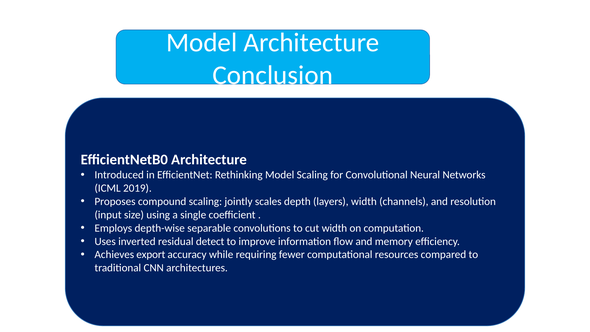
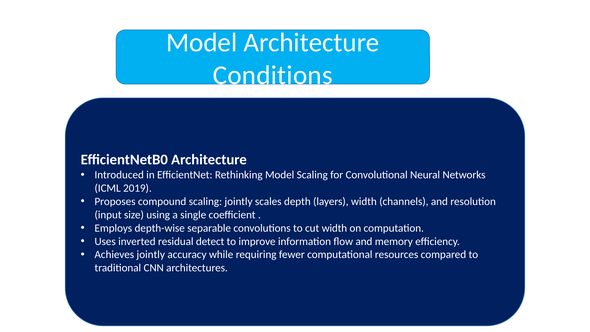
Conclusion: Conclusion -> Conditions (273, 75)
Achieves export: export -> jointly (151, 255)
